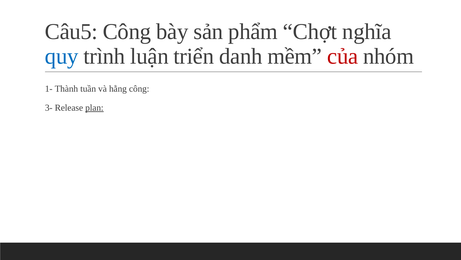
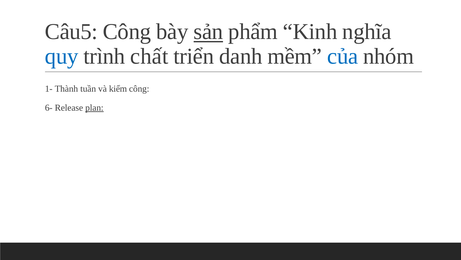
sản underline: none -> present (208, 32)
Chợt: Chợt -> Kinh (310, 32)
luận: luận -> chất (149, 56)
của colour: red -> blue (343, 56)
hằng: hằng -> kiểm (118, 89)
3-: 3- -> 6- (49, 107)
